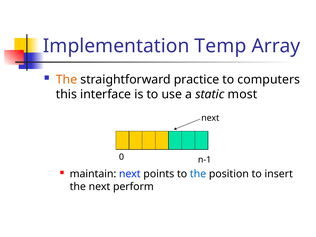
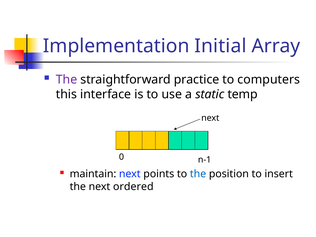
Temp: Temp -> Initial (220, 46)
The colour: orange -> purple (67, 80)
most: most -> temp (243, 94)
perform: perform -> ordered (133, 187)
